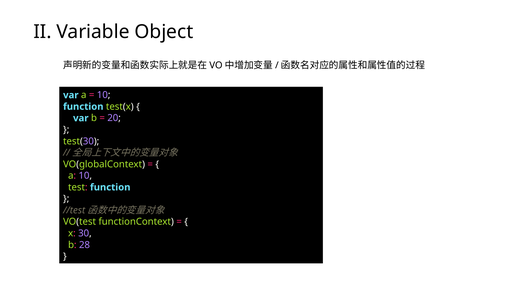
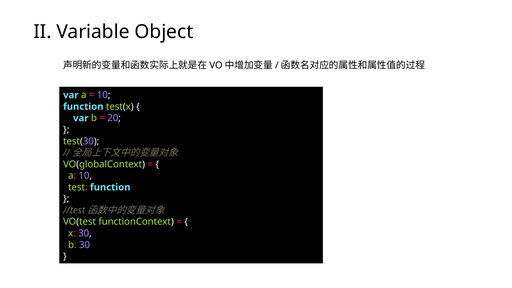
b 28: 28 -> 30 (85, 245)
